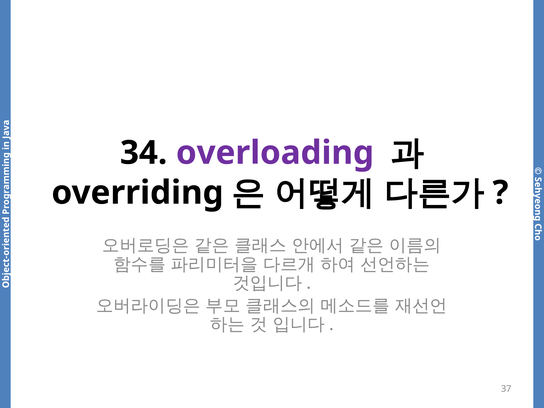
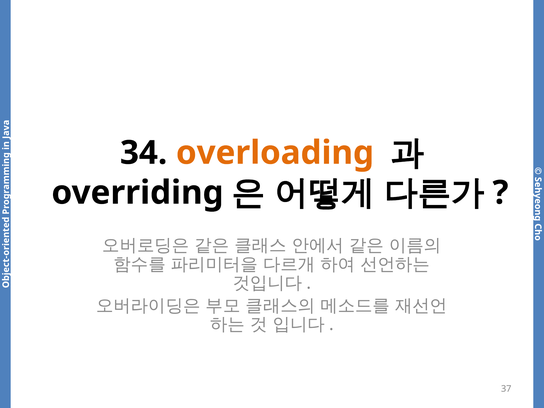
overloading colour: purple -> orange (275, 153)
